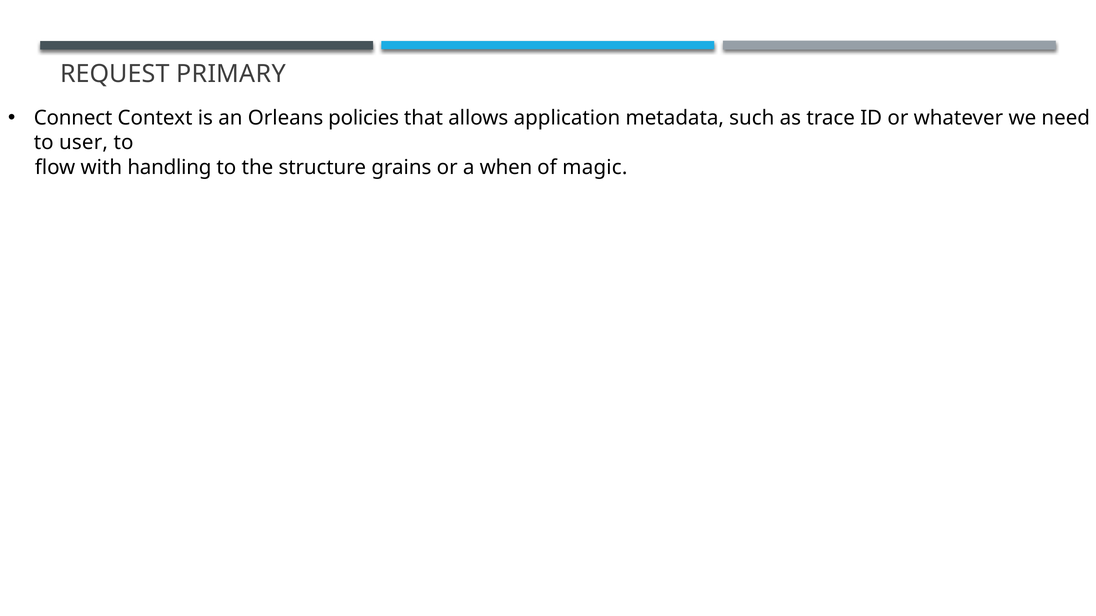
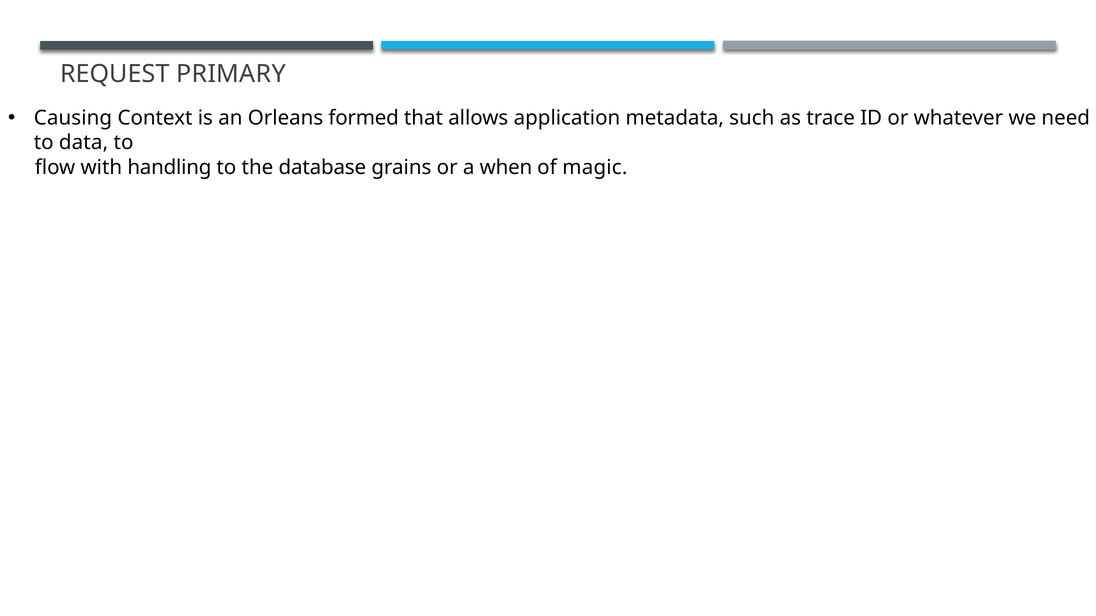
Connect: Connect -> Causing (73, 118)
policies: policies -> formed (364, 118)
user: user -> data (84, 143)
structure: structure -> database (322, 167)
